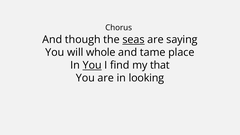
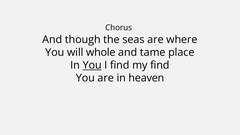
seas underline: present -> none (133, 40)
saying: saying -> where (182, 40)
my that: that -> find (160, 65)
looking: looking -> heaven (146, 78)
